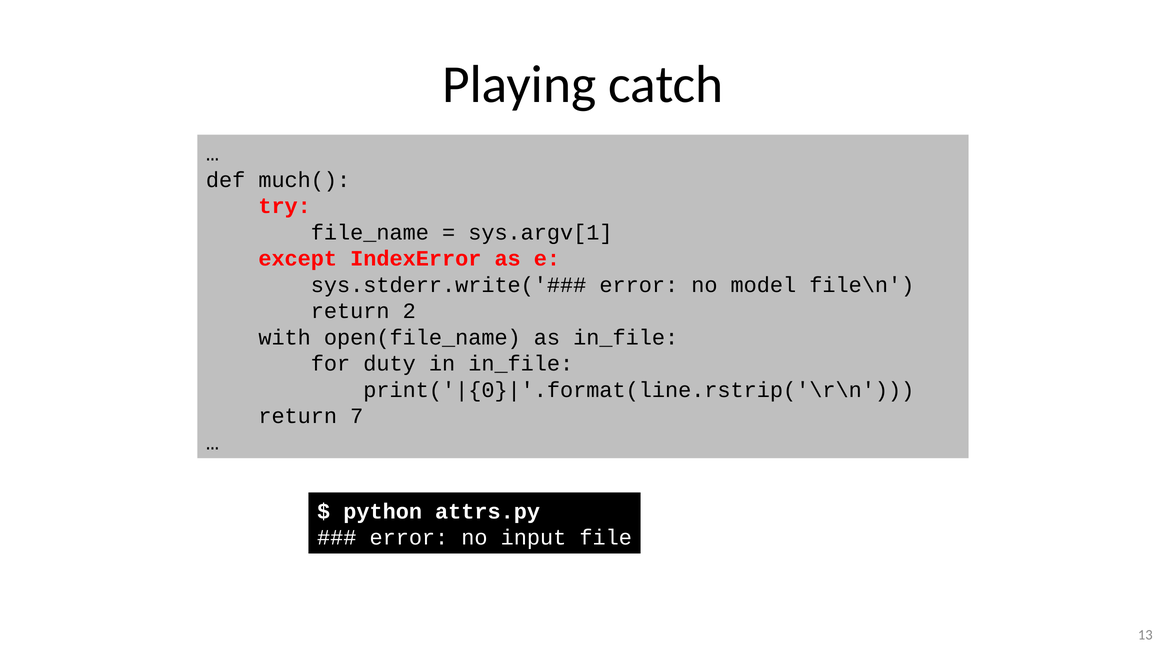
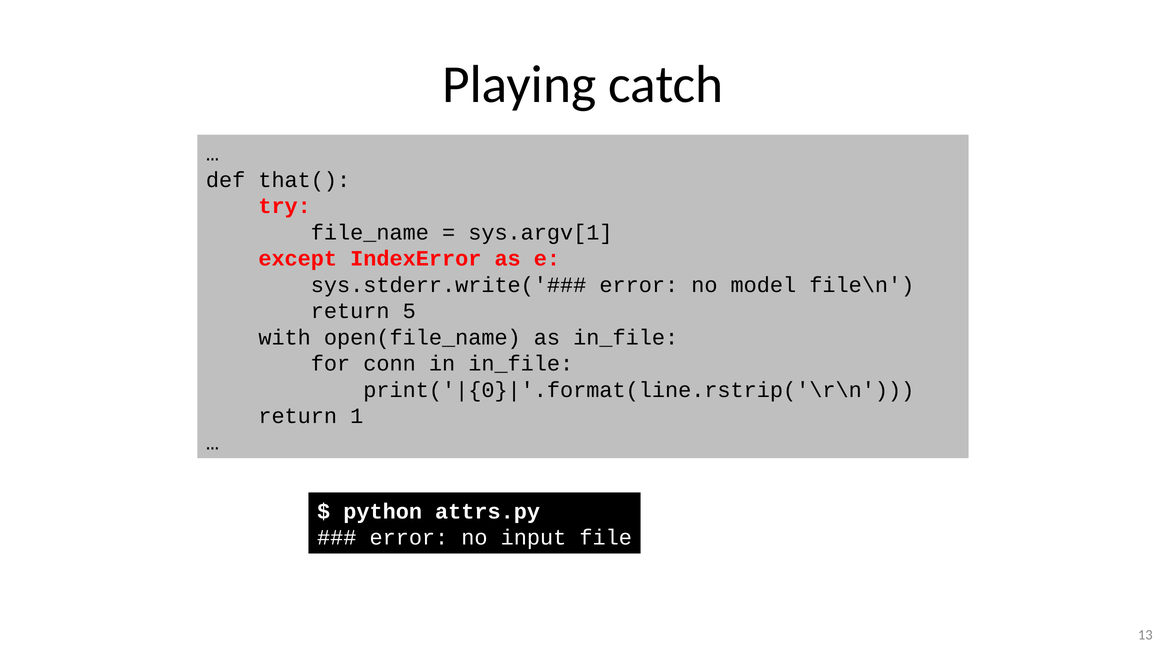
much(: much( -> that( (304, 180)
2: 2 -> 5 (409, 311)
duty: duty -> conn (390, 364)
7: 7 -> 1 (357, 416)
